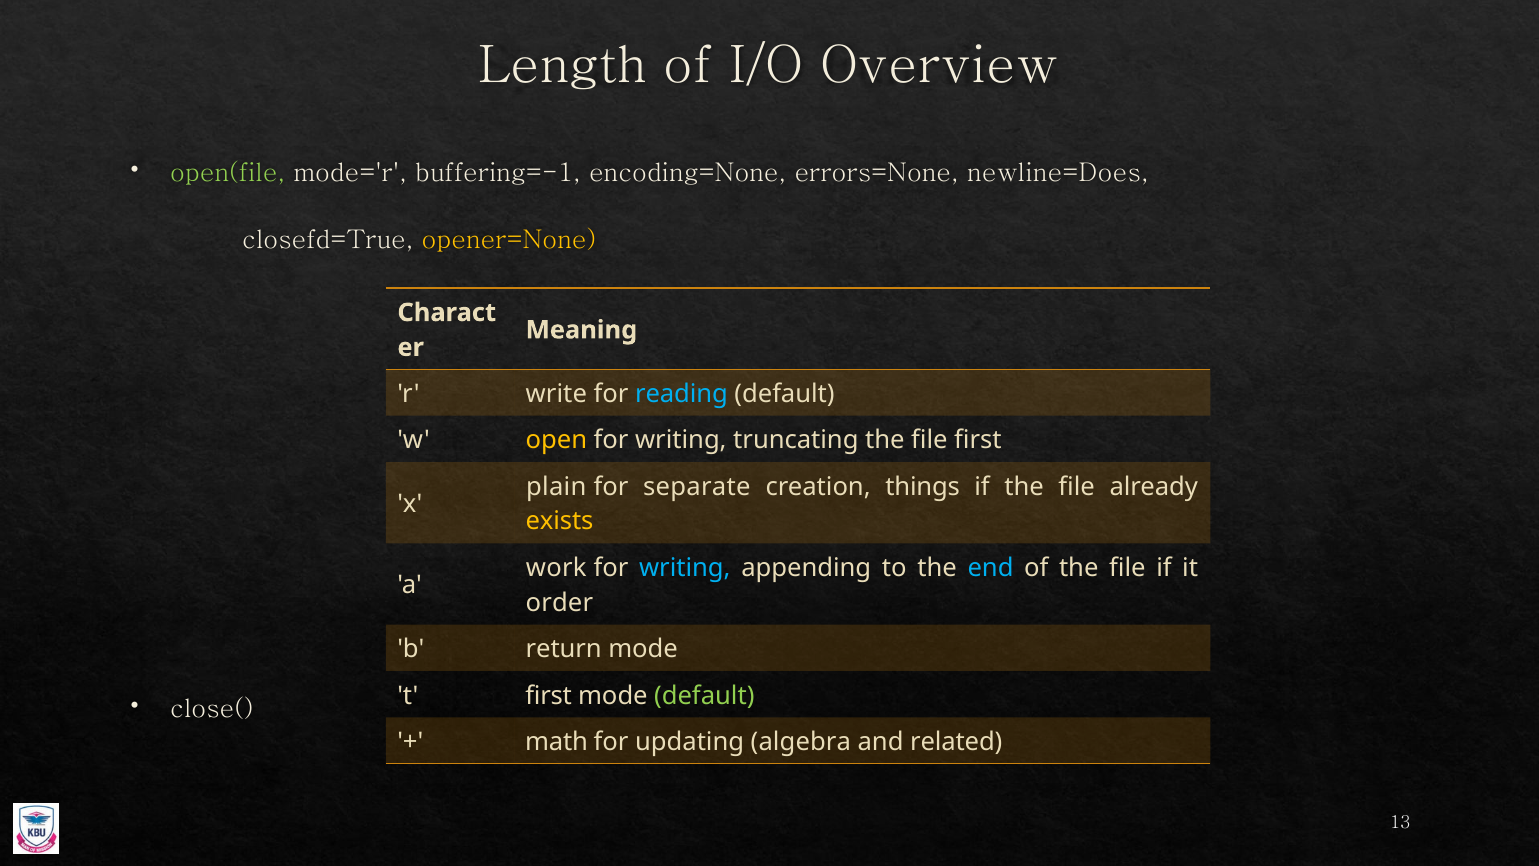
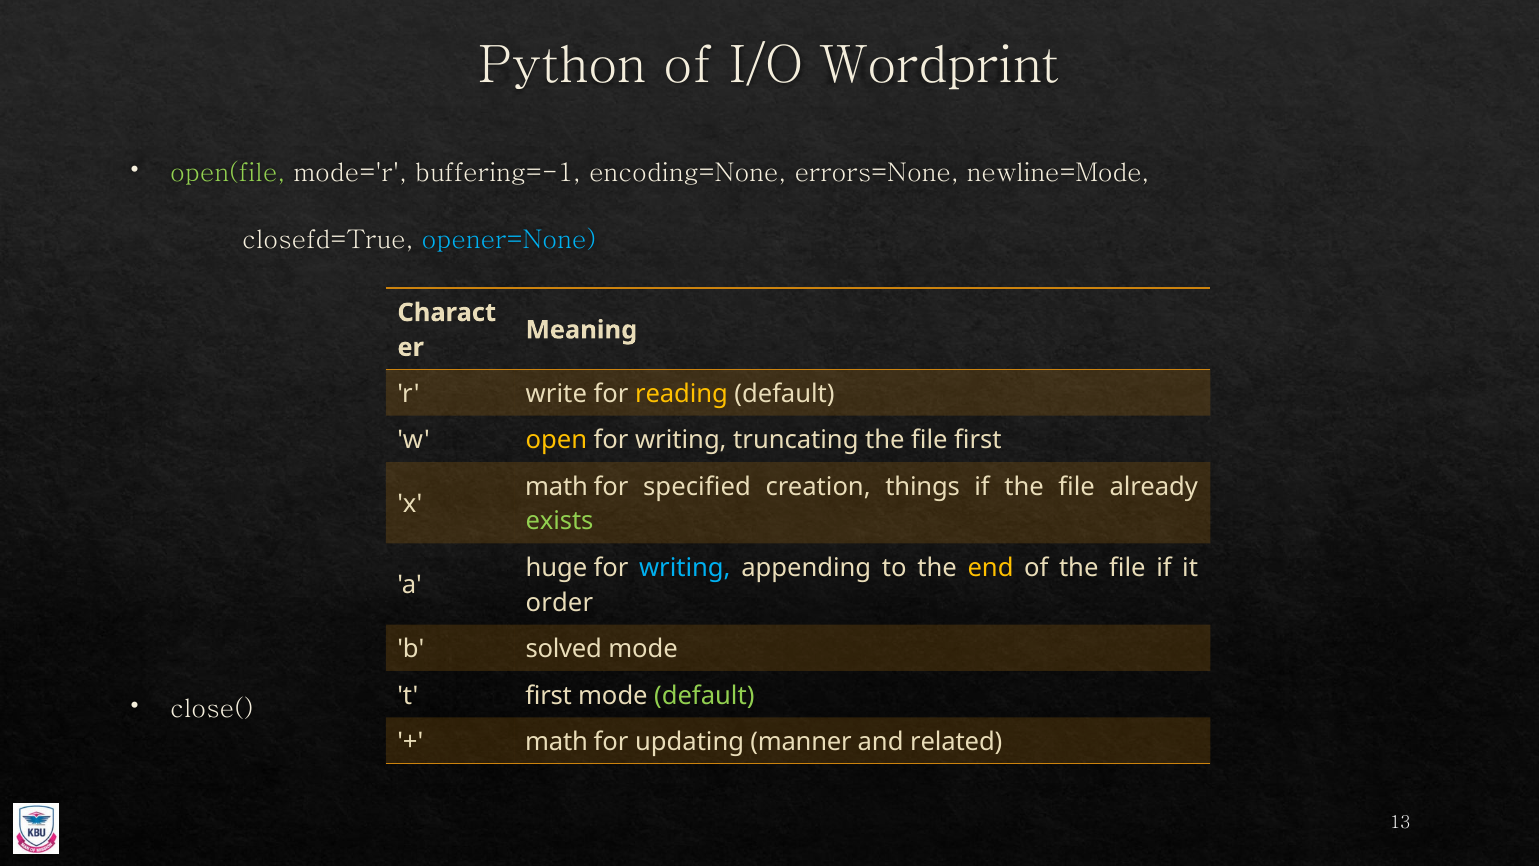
Length: Length -> Python (563, 66)
Overview: Overview -> Wordprint (940, 66)
newline=Does: newline=Does -> newline=Mode (1058, 173)
opener=None colour: yellow -> light blue (509, 240)
reading colour: light blue -> yellow (681, 394)
plain: plain -> math (557, 487)
separate: separate -> specified (697, 487)
exists colour: yellow -> light green (560, 521)
work: work -> huge (556, 568)
end colour: light blue -> yellow (991, 568)
return: return -> solved (564, 649)
algebra: algebra -> manner (801, 742)
